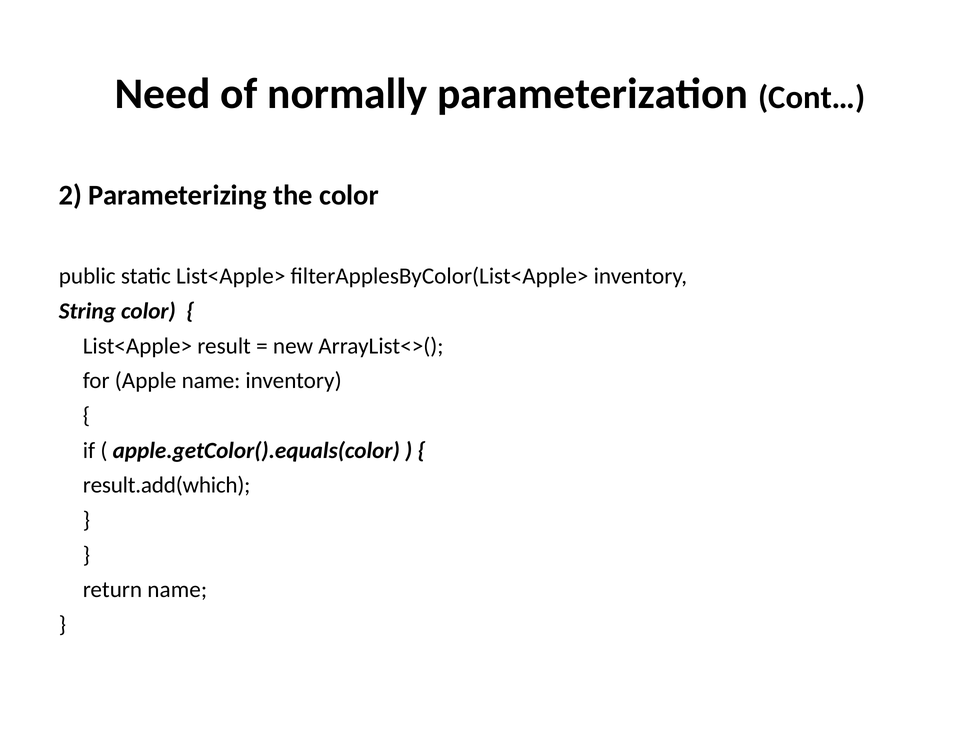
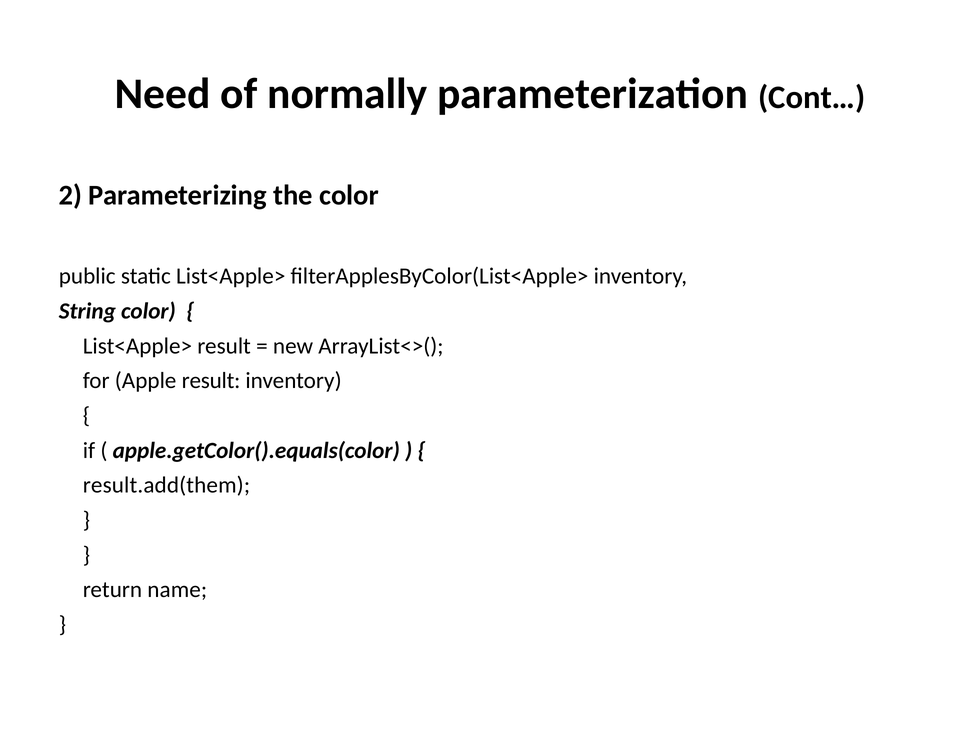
Apple name: name -> result (211, 381)
result.add(which: result.add(which -> result.add(them (166, 485)
